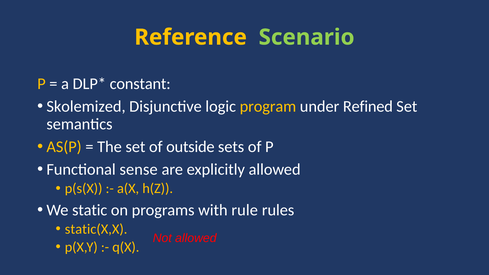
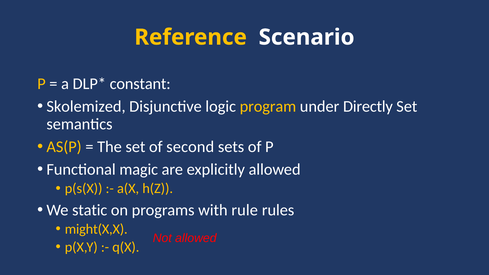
Scenario colour: light green -> white (307, 37)
Refined: Refined -> Directly (368, 106)
outside: outside -> second (190, 147)
sense: sense -> magic (139, 170)
static(X,X: static(X,X -> might(X,X (96, 229)
